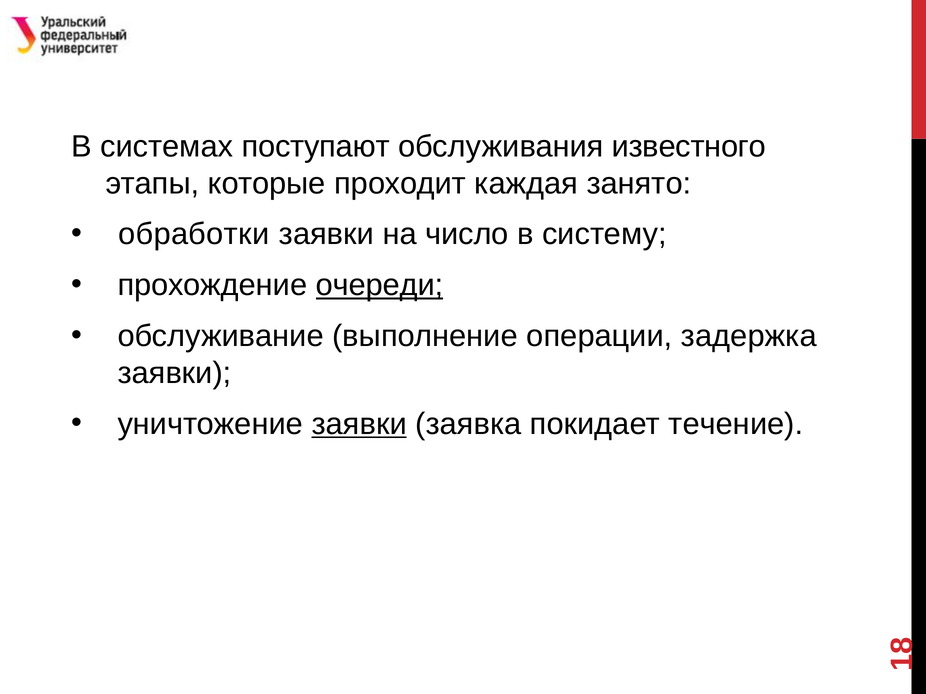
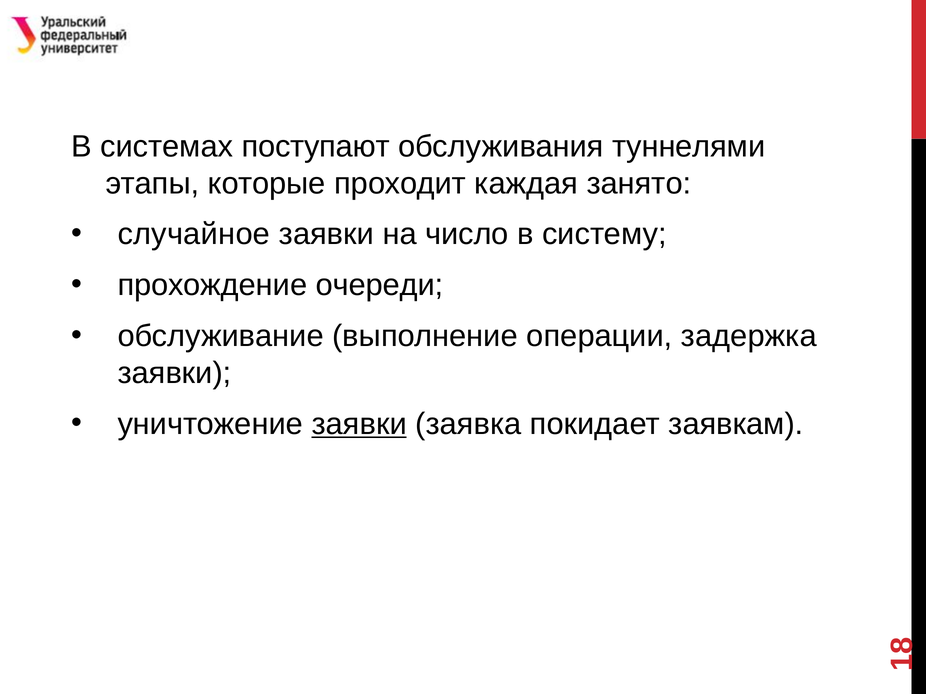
известного: известного -> туннелями (689, 147)
обработки: обработки -> случайное (194, 234)
очереди underline: present -> none (380, 285)
течение: течение -> заявкам (736, 424)
